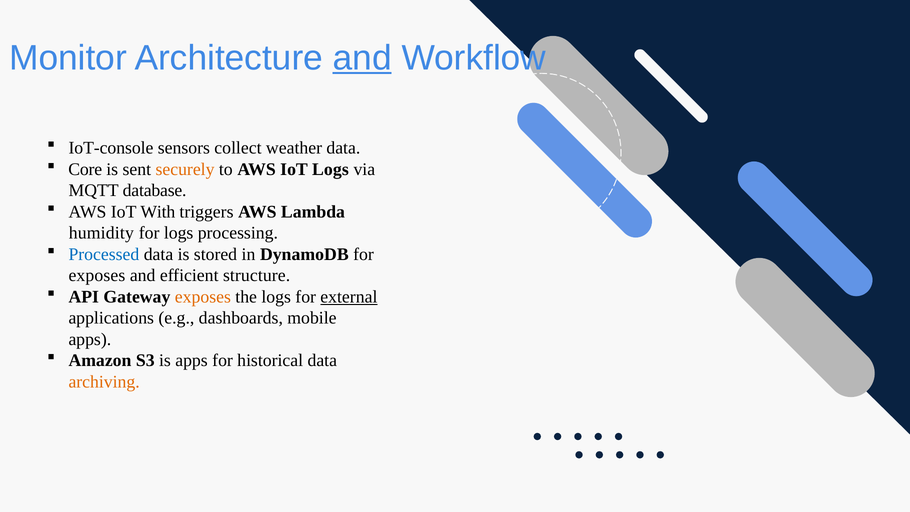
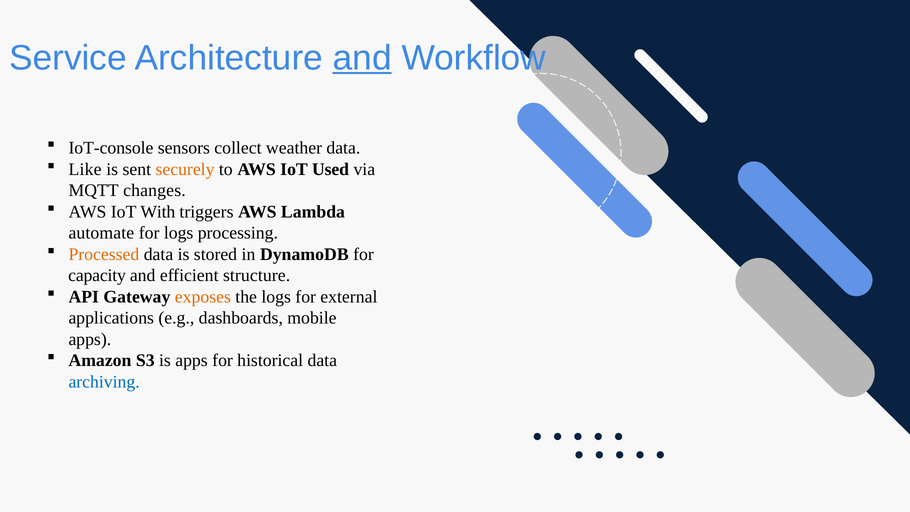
Monitor: Monitor -> Service (68, 58)
Core: Core -> Like (85, 169)
IoT Logs: Logs -> Used (331, 169)
database: database -> changes (154, 190)
humidity: humidity -> automate (101, 233)
Processed colour: blue -> orange (104, 254)
exposes: exposes -> capacity (97, 275)
external underline: present -> none (349, 297)
archiving colour: orange -> blue (104, 382)
